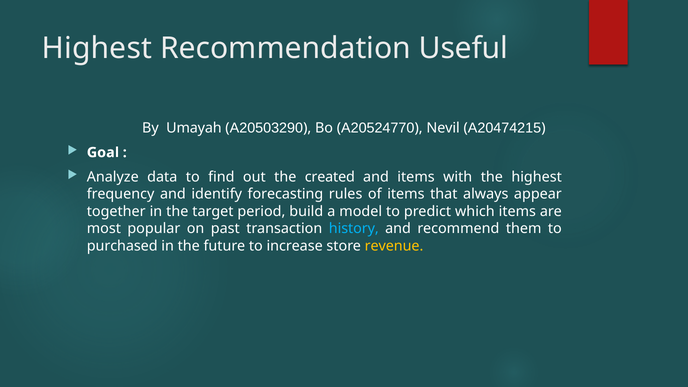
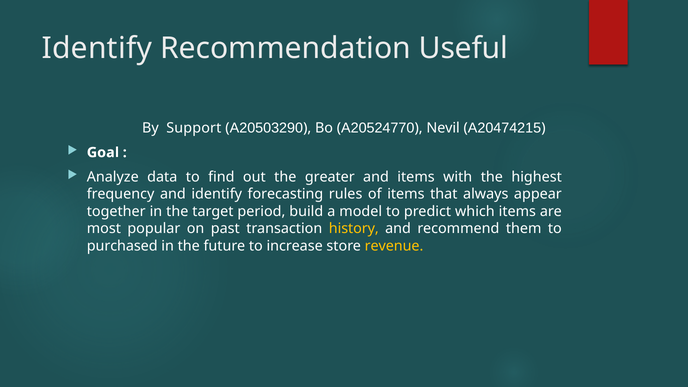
Highest: Highest -> Identify (97, 48)
Umayah: Umayah -> Support (194, 128)
created: created -> greater (330, 177)
history colour: light blue -> yellow (354, 229)
